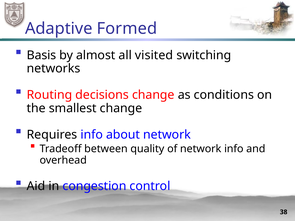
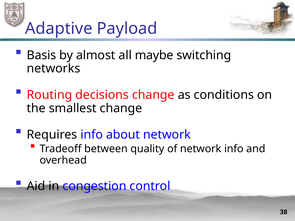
Formed: Formed -> Payload (127, 28)
visited: visited -> maybe (154, 55)
